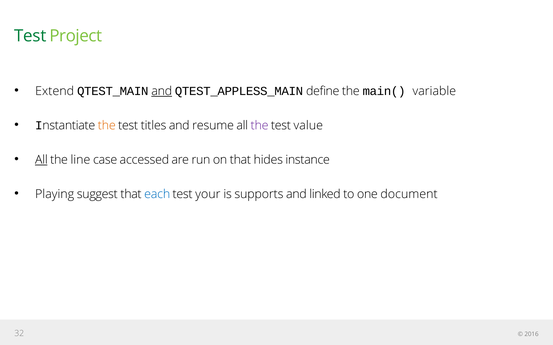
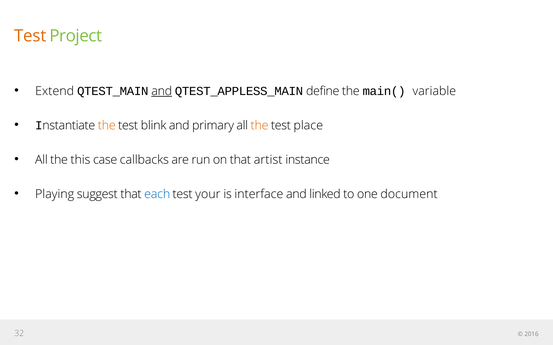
Test colour: green -> orange (30, 36)
titles: titles -> blink (154, 126)
resume: resume -> primary (213, 126)
the colour: purple -> orange (260, 126)
value: value -> place (308, 126)
All underline: present -> none (41, 160)
line: line -> this (80, 160)
accessed: accessed -> callbacks (144, 160)
hides: hides -> artist (268, 160)
supports: supports -> interface (259, 194)
